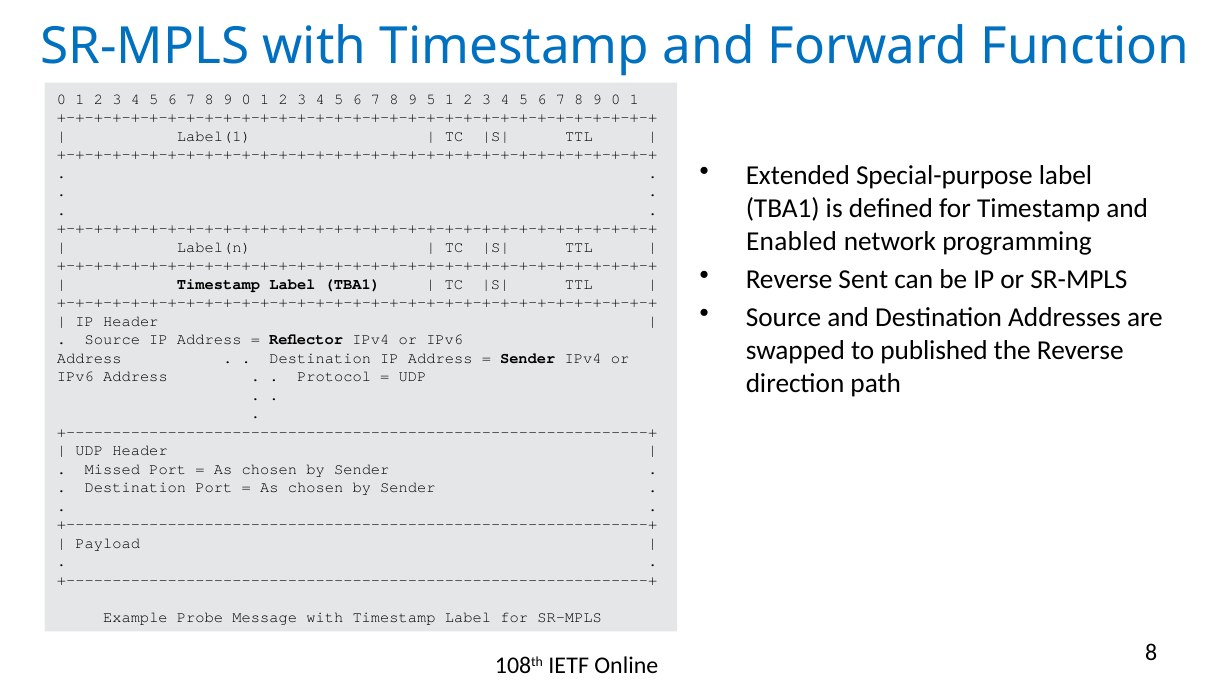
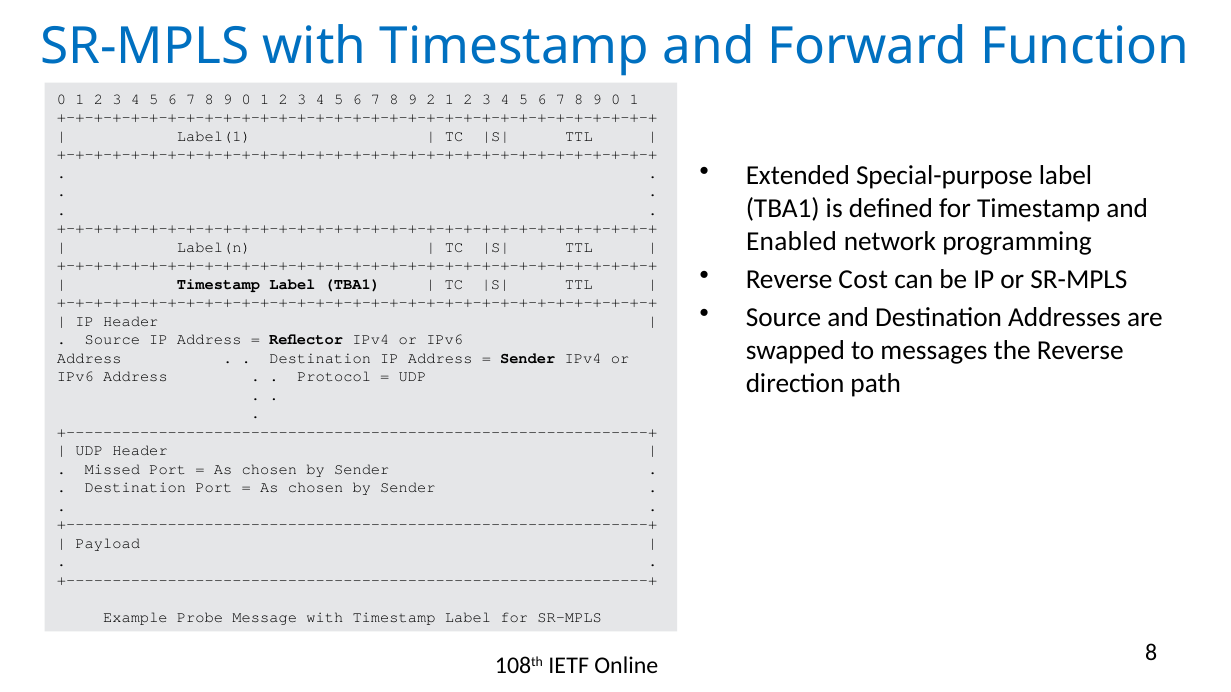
9 5: 5 -> 2 (431, 99)
Sent: Sent -> Cost (863, 280)
published: published -> messages (934, 351)
